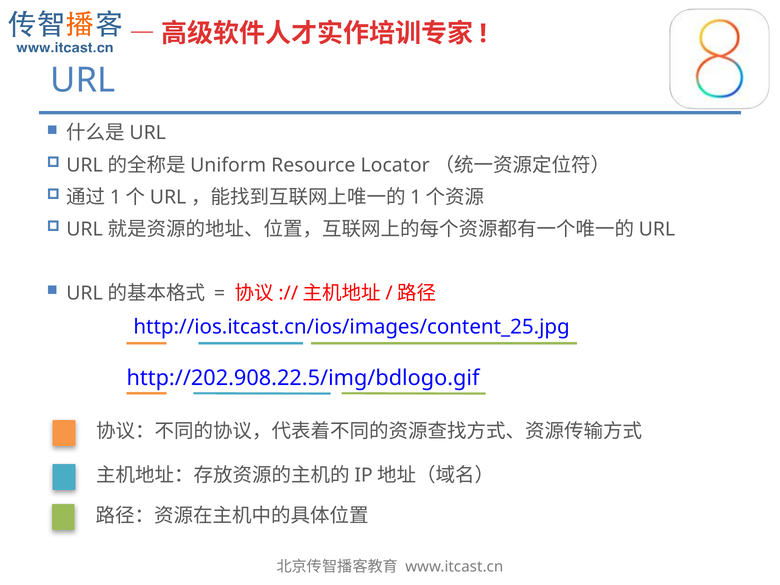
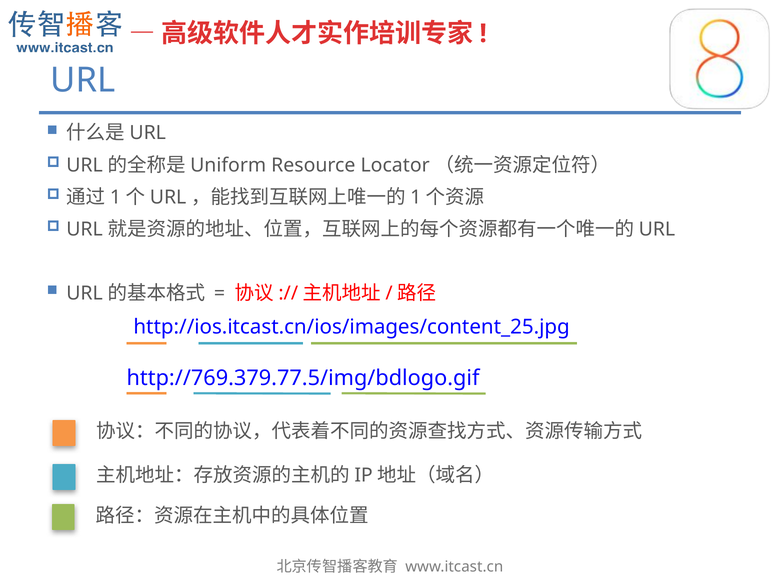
http://202.908.22.5/img/bdlogo.gif: http://202.908.22.5/img/bdlogo.gif -> http://769.379.77.5/img/bdlogo.gif (303, 378)
